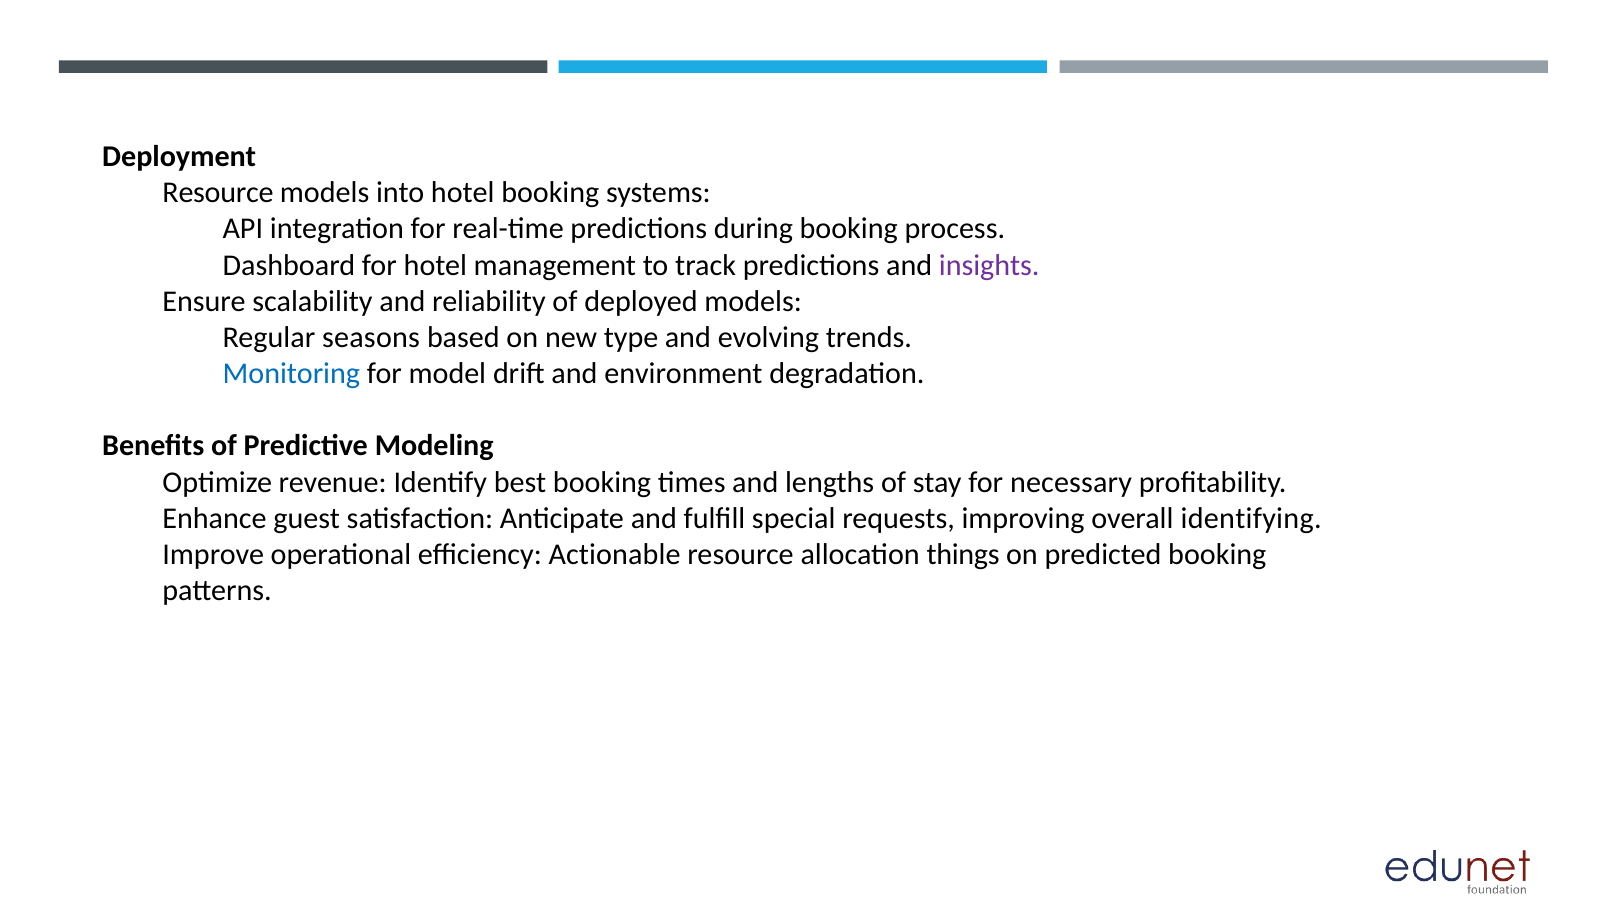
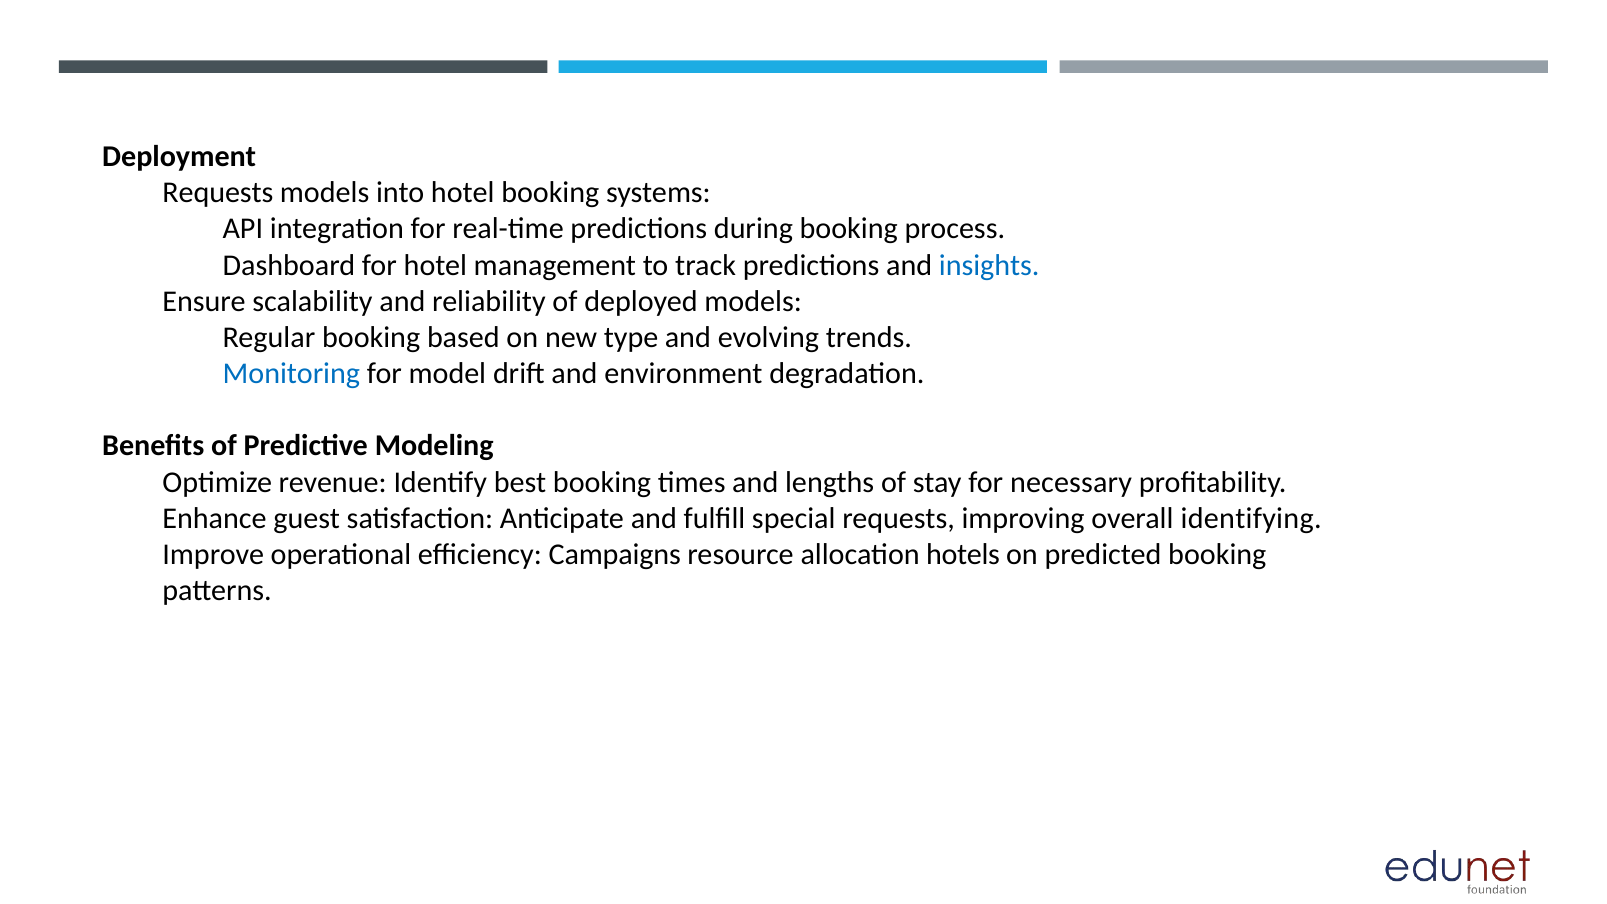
Resource: Resource -> Requests (218, 193)
insights colour: purple -> blue (989, 265)
Regular seasons: seasons -> booking (371, 337)
Actionable: Actionable -> Campaigns (615, 554)
things: things -> hotels (963, 554)
